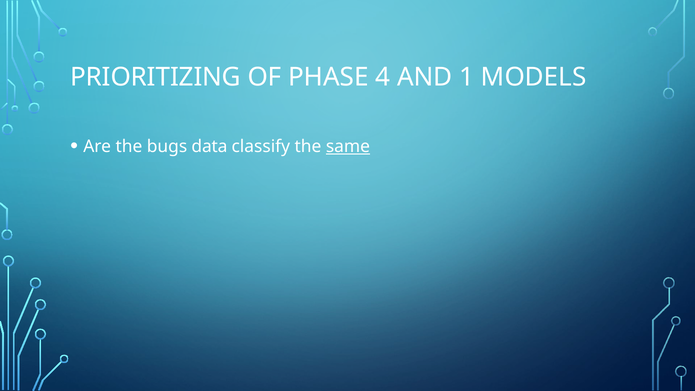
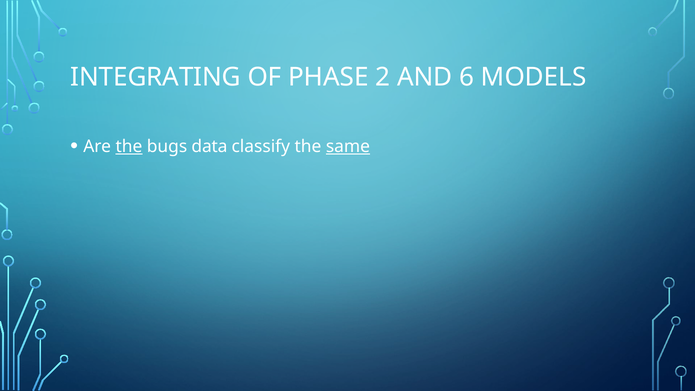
PRIORITIZING: PRIORITIZING -> INTEGRATING (156, 77)
4: 4 -> 2 (383, 77)
1: 1 -> 6 (467, 77)
the underline: none -> present (129, 147)
